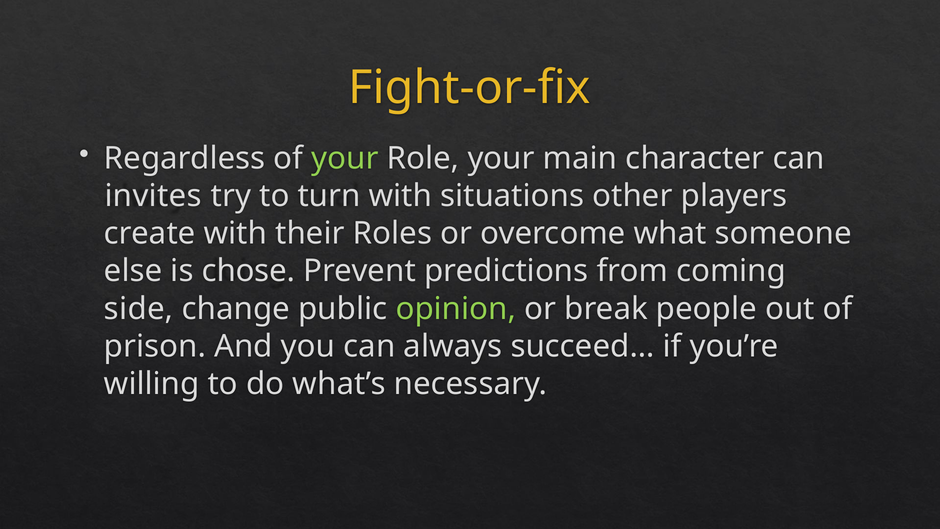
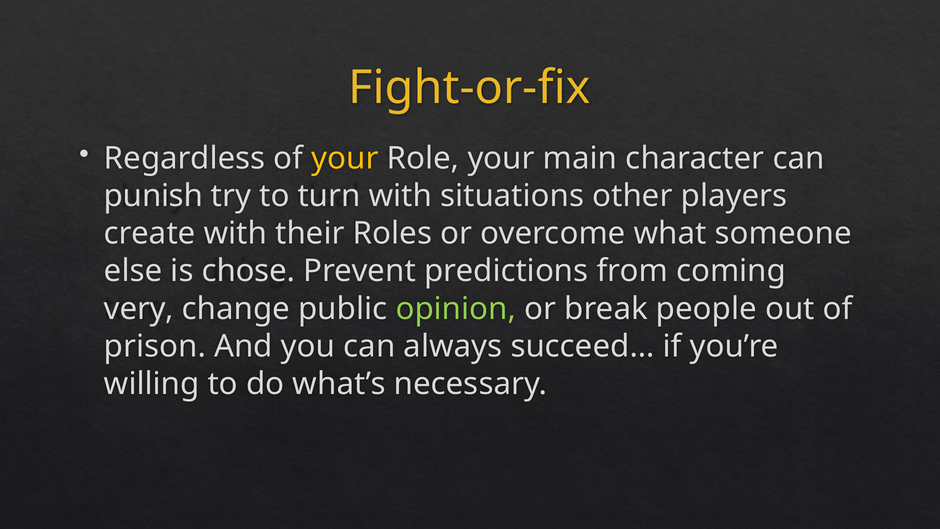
your colour: light green -> yellow (345, 158)
invites: invites -> punish (154, 196)
side: side -> very (139, 309)
